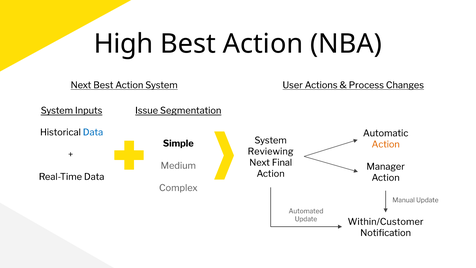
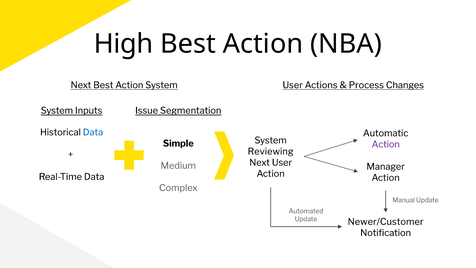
Action colour: orange -> purple (386, 144)
Next Final: Final -> User (282, 162)
Within/Customer: Within/Customer -> Newer/Customer (386, 222)
